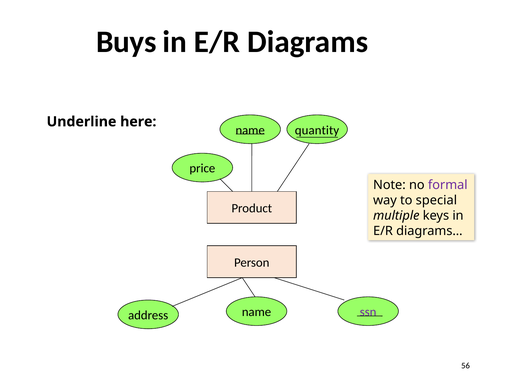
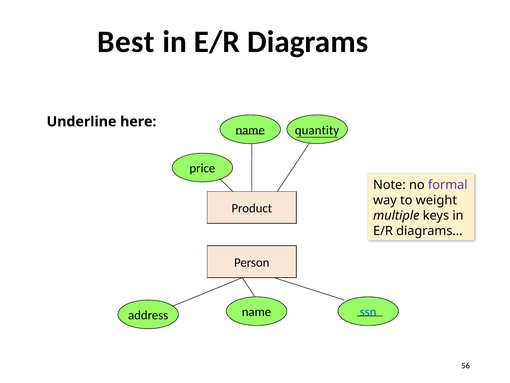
Buys: Buys -> Best (126, 42)
special: special -> weight (436, 200)
ssn colour: purple -> blue (368, 312)
